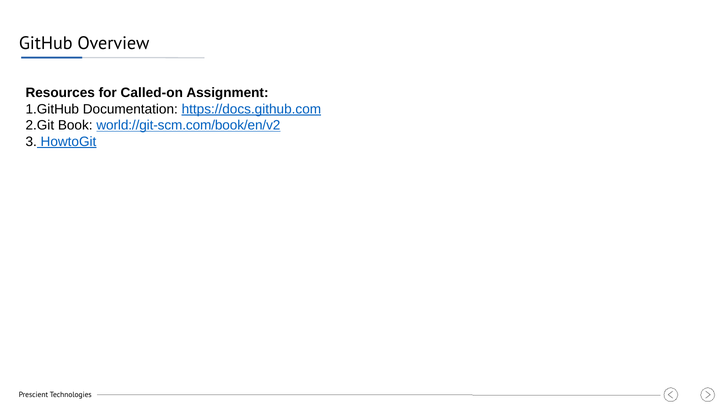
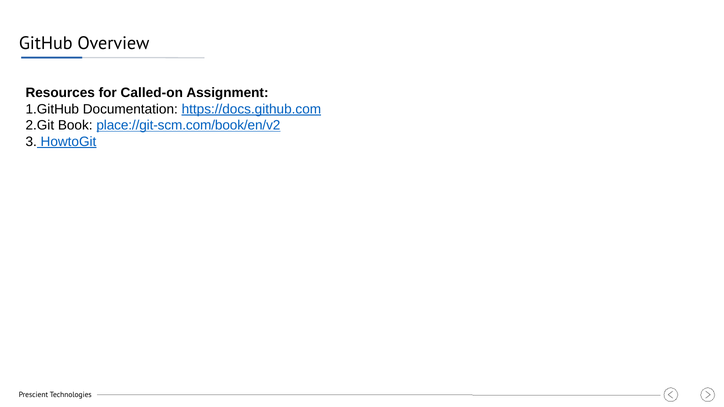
world://git-scm.com/book/en/v2: world://git-scm.com/book/en/v2 -> place://git-scm.com/book/en/v2 (188, 125)
